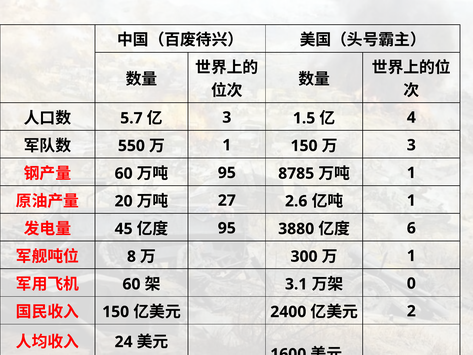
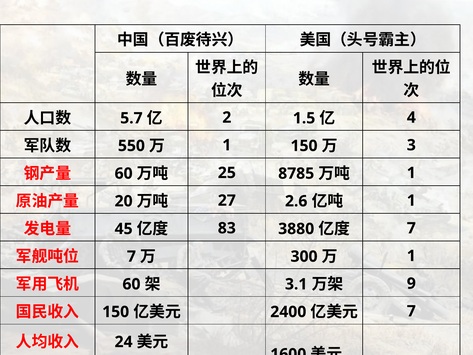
3: 3 -> 2 (227, 117)
95: 95 -> 25 (227, 173)
95: 95 -> 83 (227, 228)
6: 6 -> 7 (411, 228)
8: 8 -> 7 (131, 256)
0: 0 -> 9 (411, 283)
2: 2 -> 7 (411, 311)
